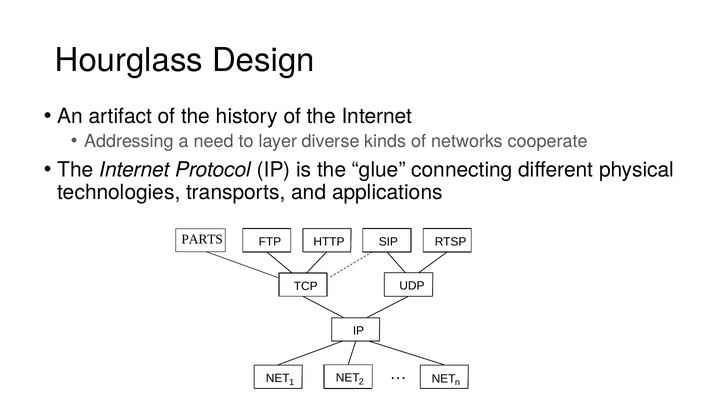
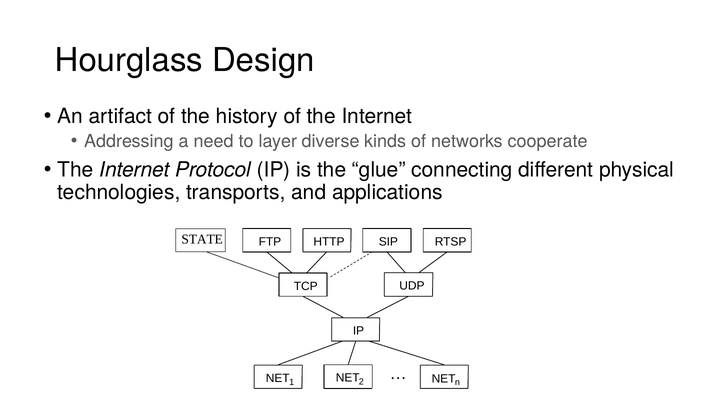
PARTS: PARTS -> STATE (202, 239)
